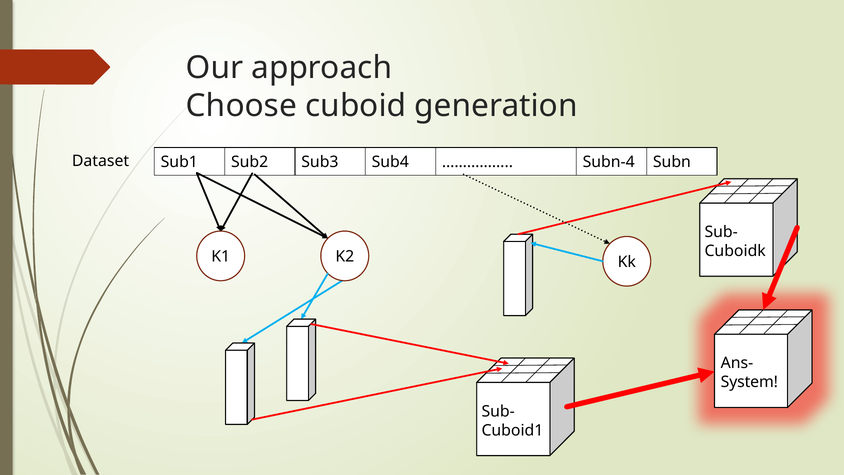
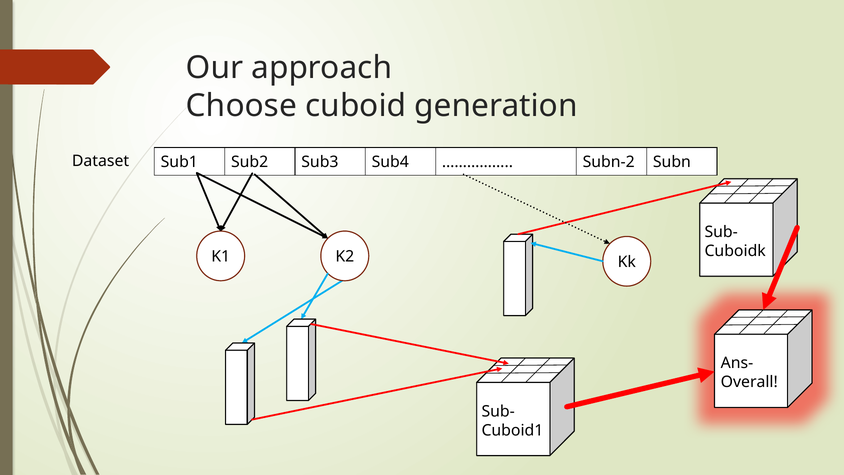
Subn-4: Subn-4 -> Subn-2 (609, 162)
System: System -> Overall (749, 382)
